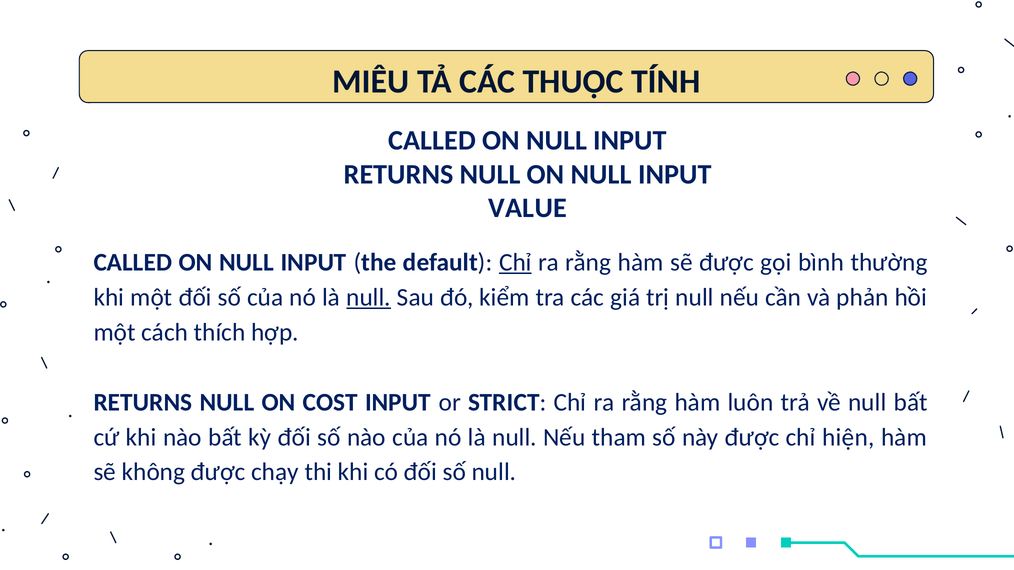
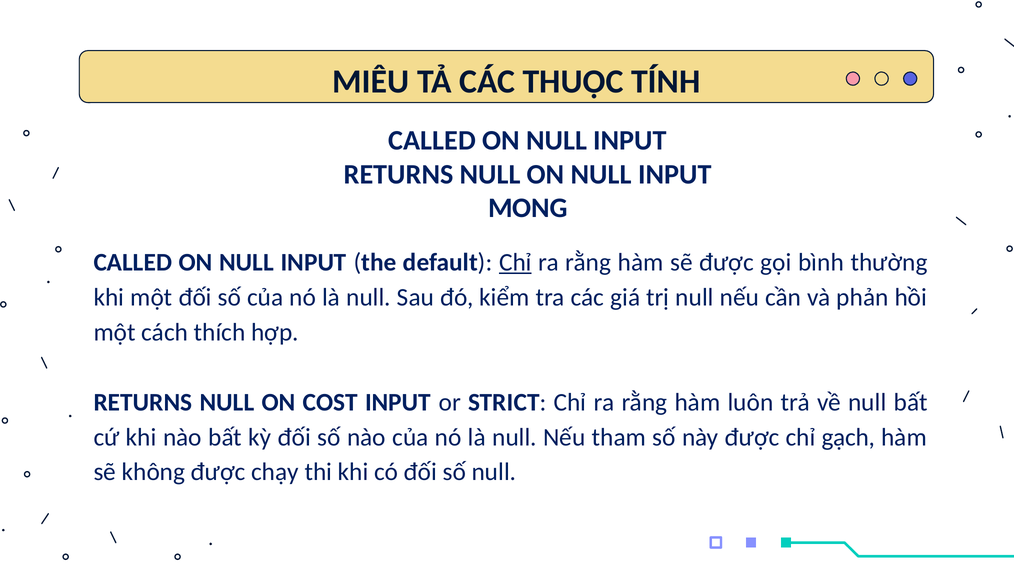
VALUE: VALUE -> MONG (528, 208)
null underline: present -> none (369, 298)
hiện: hiện -> gạch (849, 437)
